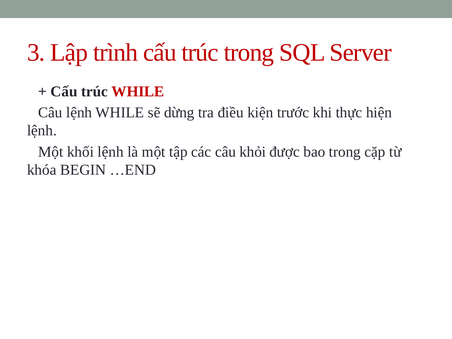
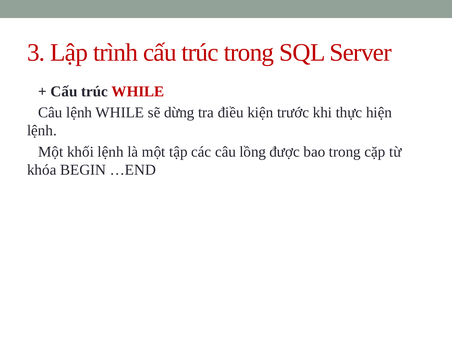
khỏi: khỏi -> lồng (253, 152)
